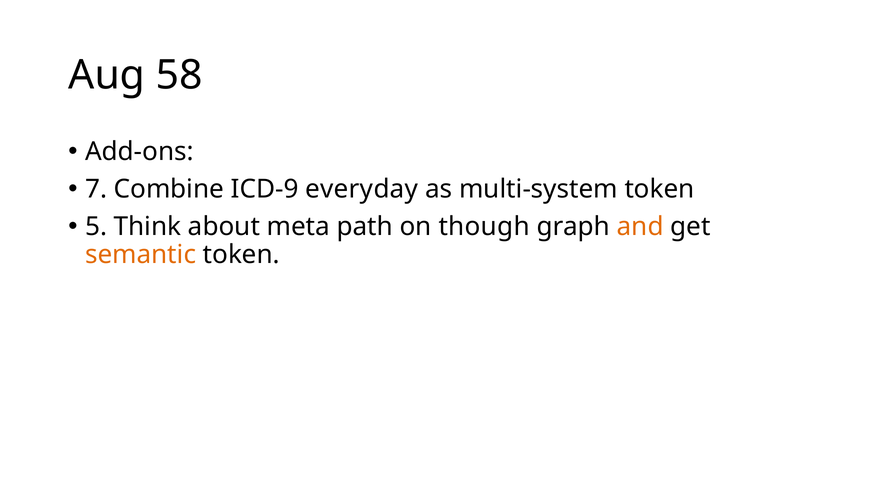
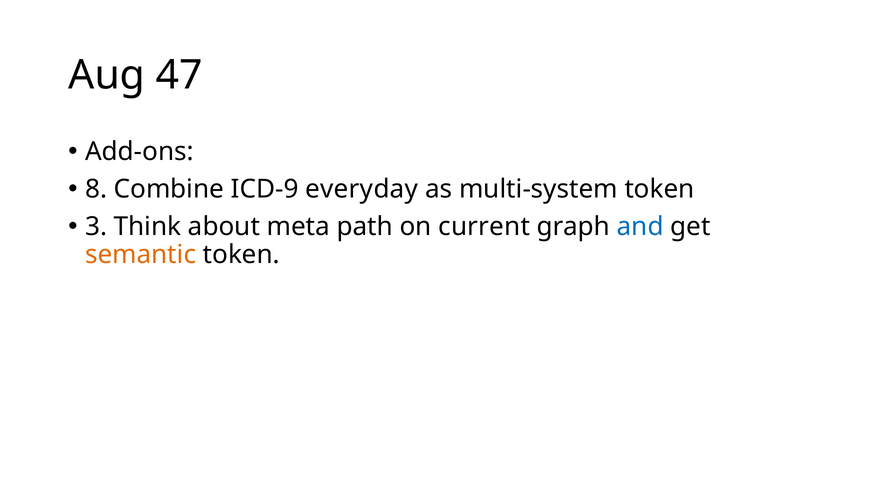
58: 58 -> 47 (179, 75)
7: 7 -> 8 (96, 189)
5: 5 -> 3 (96, 227)
though: though -> current (484, 227)
and colour: orange -> blue (640, 227)
